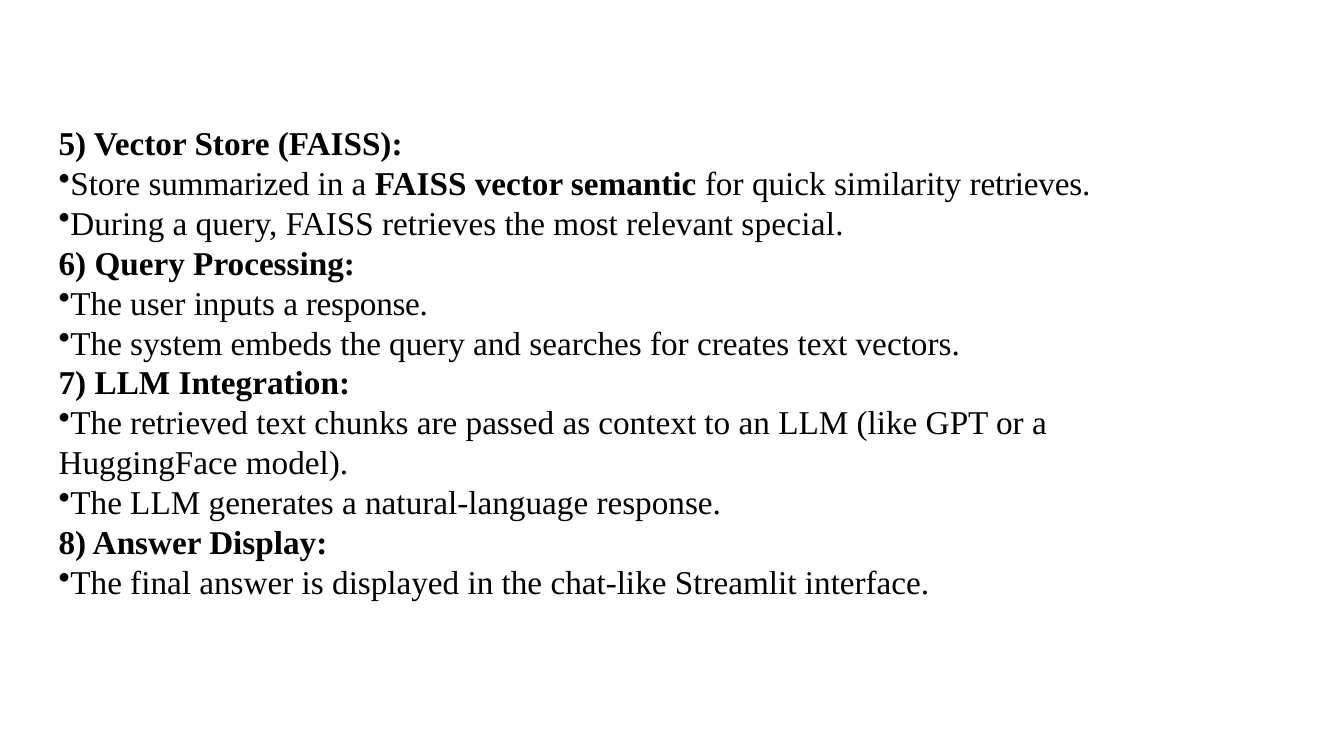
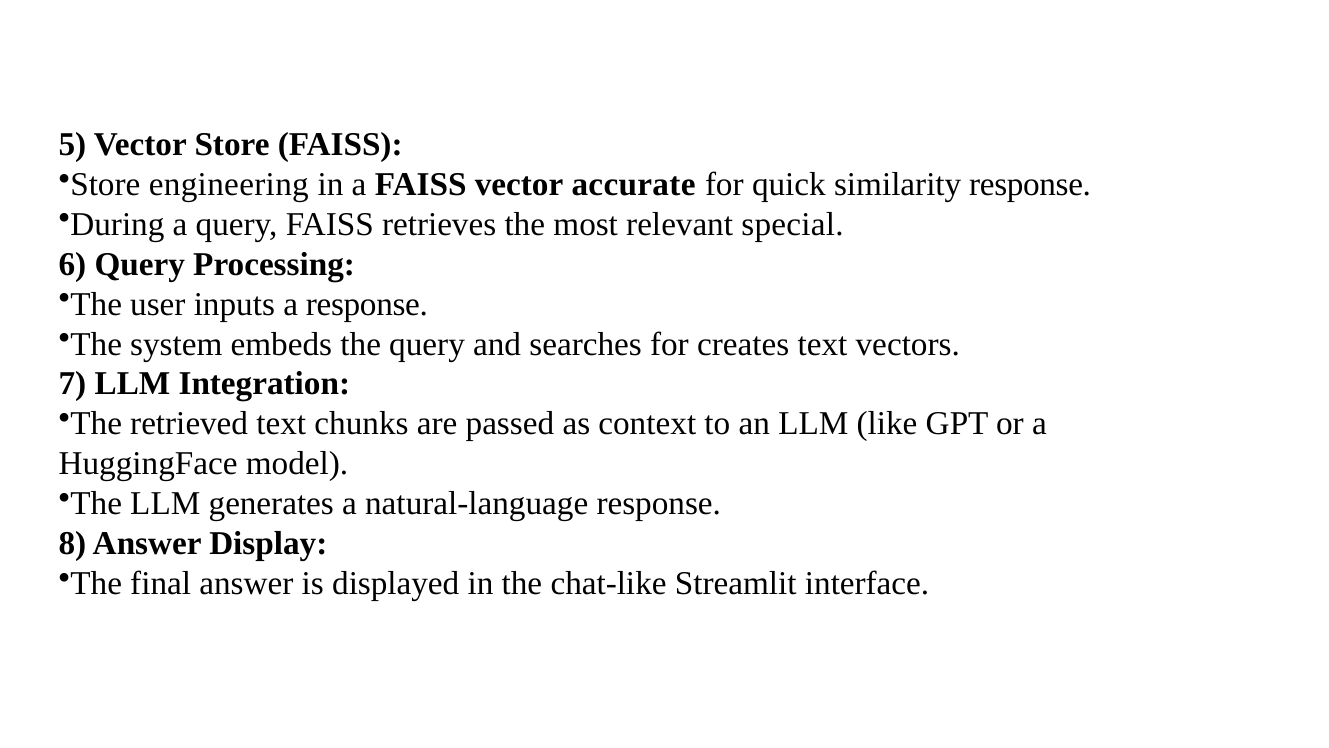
summarized: summarized -> engineering (229, 184)
semantic: semantic -> accurate (634, 184)
similarity retrieves: retrieves -> response (1030, 184)
